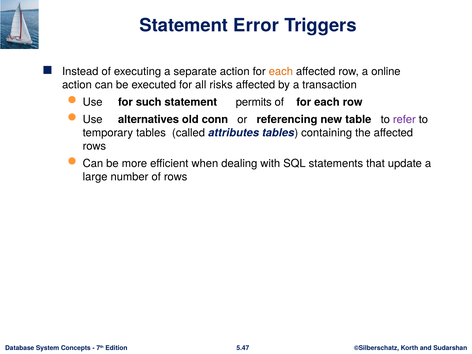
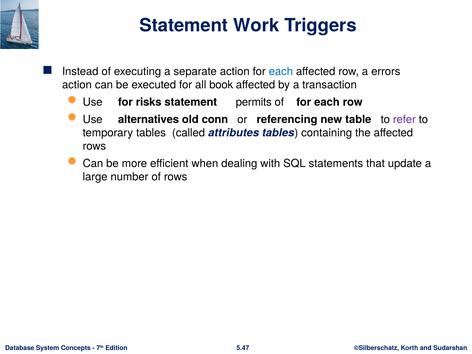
Error: Error -> Work (256, 25)
each colour: orange -> blue (281, 71)
online: online -> errors (386, 71)
risks: risks -> book (221, 85)
such: such -> risks (149, 102)
